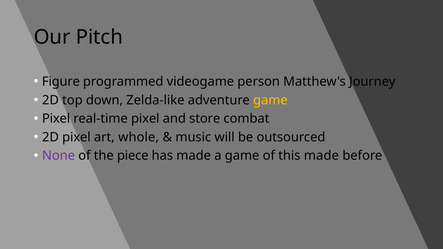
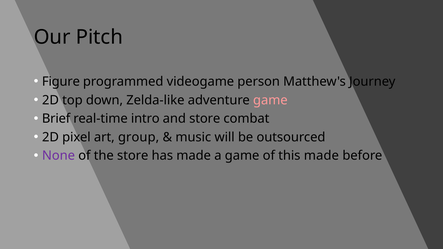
game colour: yellow -> pink (270, 100)
Pixel: Pixel -> Brief (56, 119)
real-time pixel: pixel -> intro (145, 119)
whole: whole -> group (139, 137)
the piece: piece -> store (133, 156)
